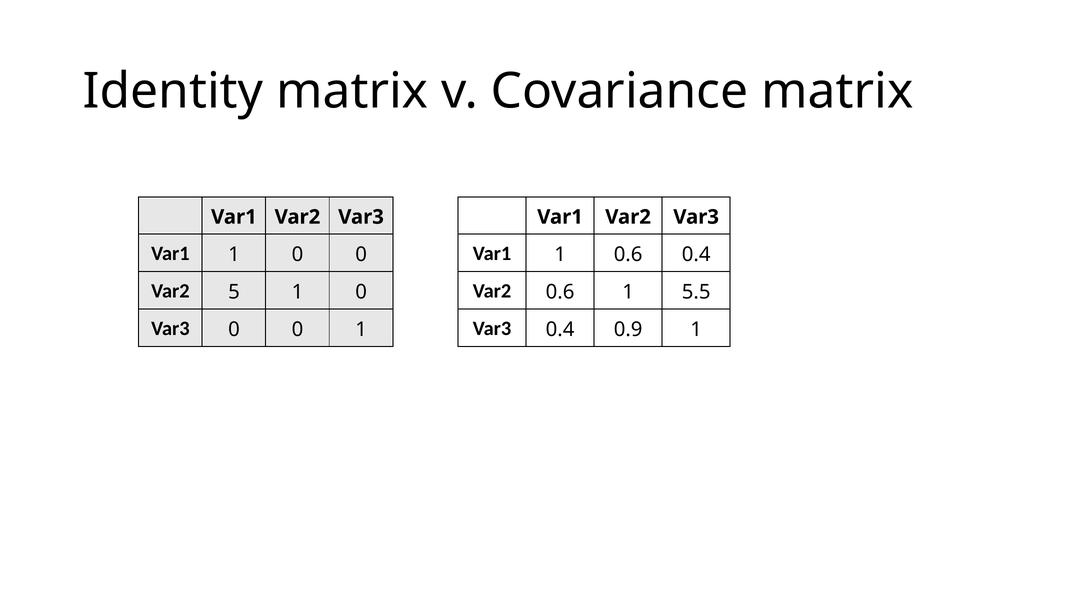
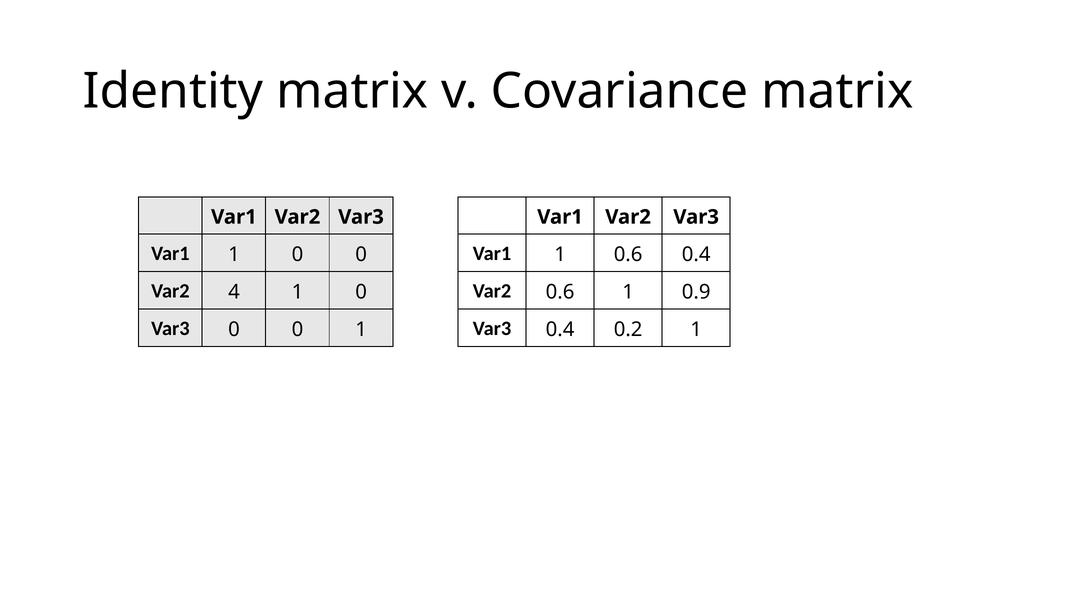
5: 5 -> 4 (234, 292)
5.5: 5.5 -> 0.9 (696, 292)
0.9: 0.9 -> 0.2 (628, 329)
